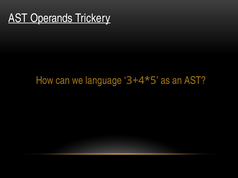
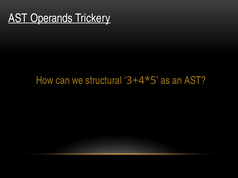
language: language -> structural (104, 81)
